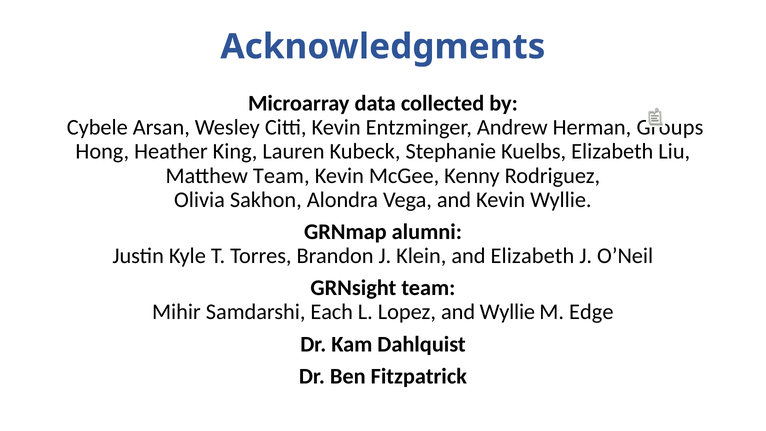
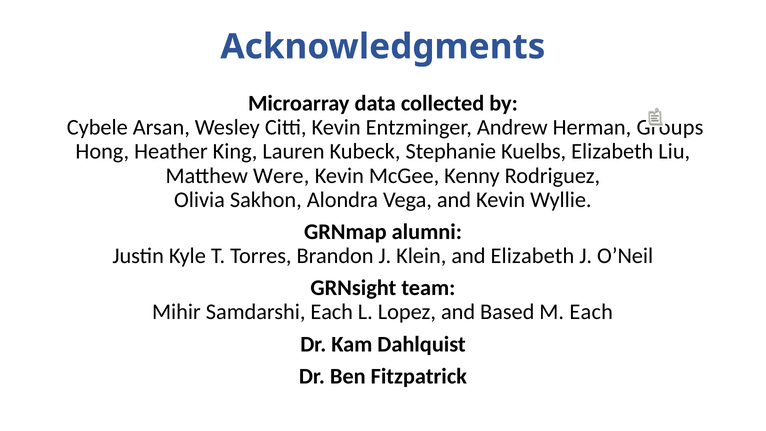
Matthew Team: Team -> Were (281, 176)
and Wyllie: Wyllie -> Based (507, 312)
M Edge: Edge -> Each (591, 312)
